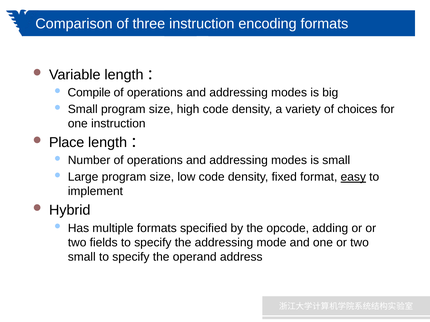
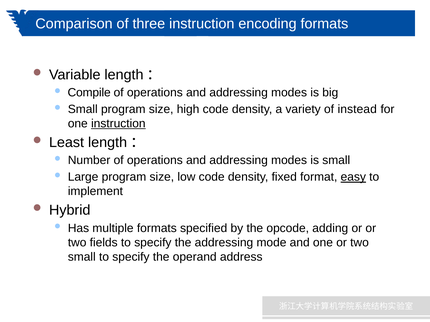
choices: choices -> instead (357, 109)
instruction underline: none -> present (118, 124)
Place: Place -> Least (67, 143)
